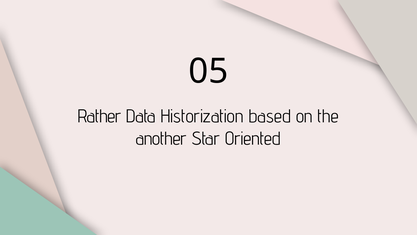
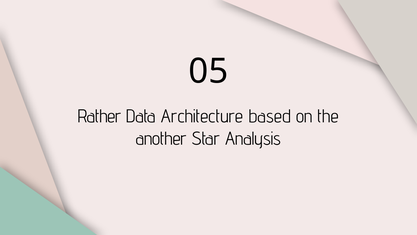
Historization: Historization -> Architecture (202, 116)
Oriented: Oriented -> Analysis (253, 139)
